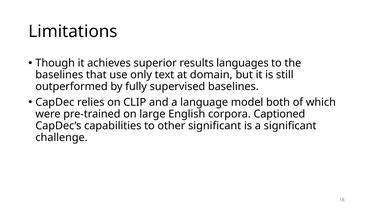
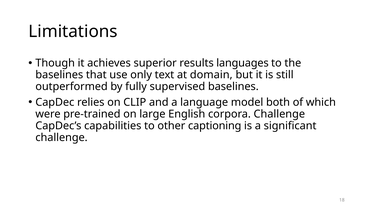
corpora Captioned: Captioned -> Challenge (279, 114)
other significant: significant -> captioning (215, 126)
